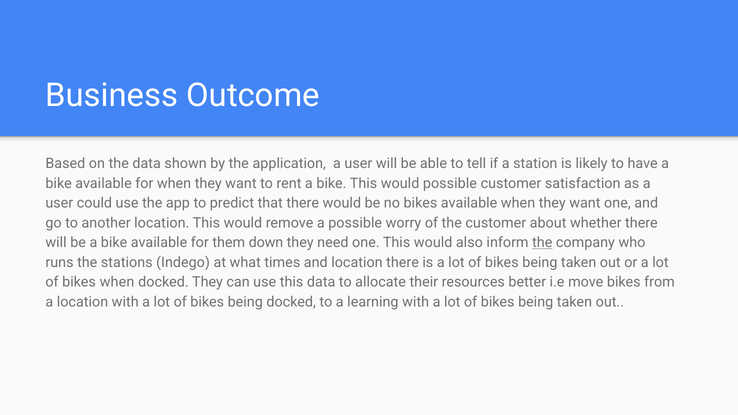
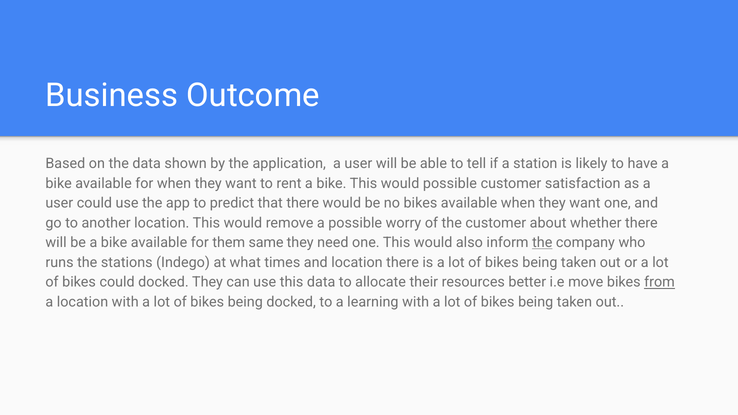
down: down -> same (266, 243)
bikes when: when -> could (117, 282)
from underline: none -> present (660, 282)
